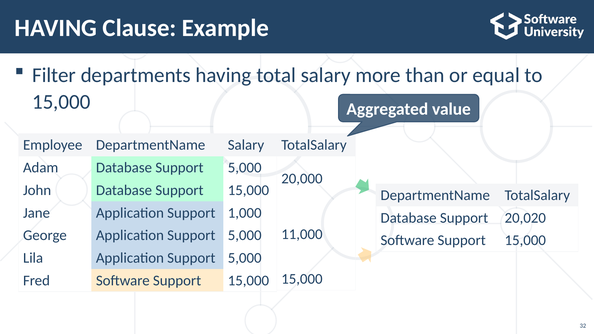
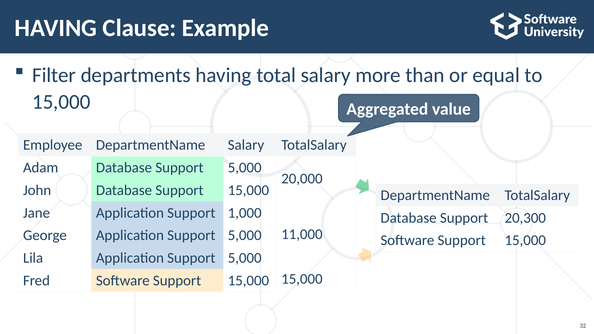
20,020: 20,020 -> 20,300 (525, 218)
